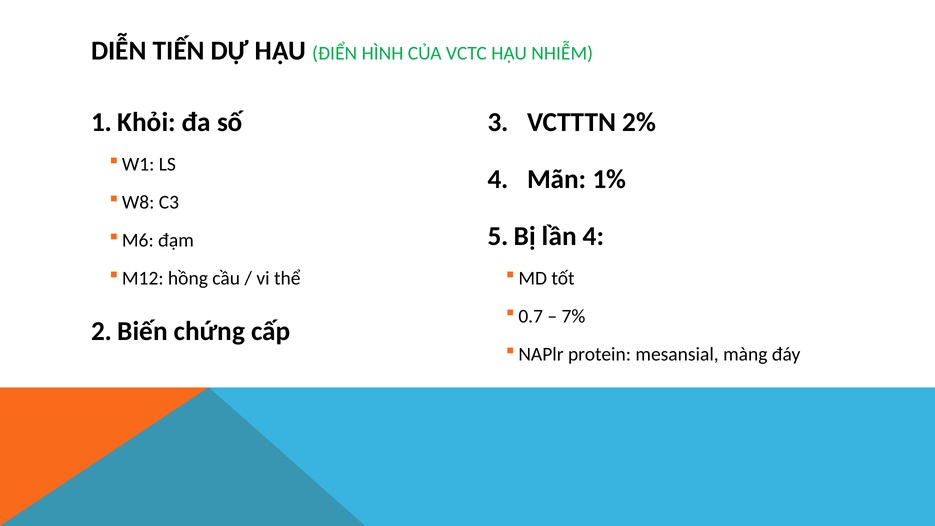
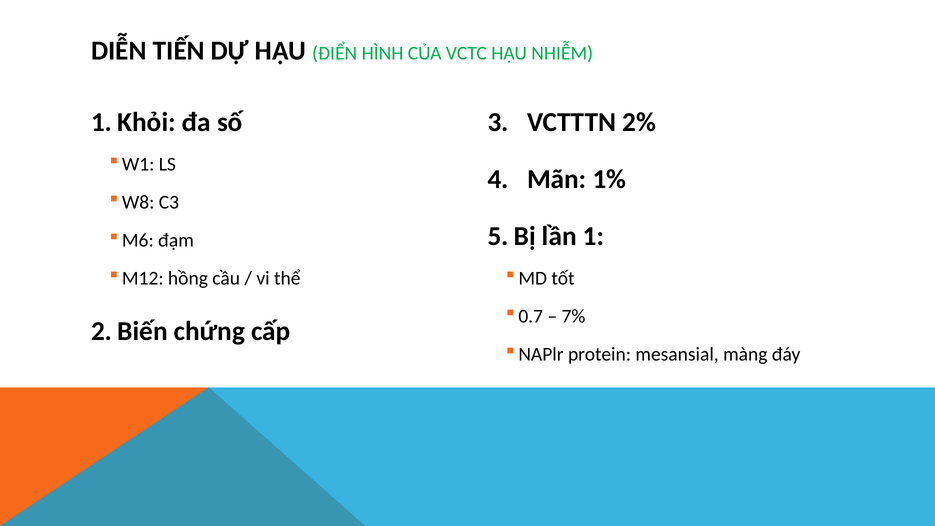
lần 4: 4 -> 1 (593, 236)
